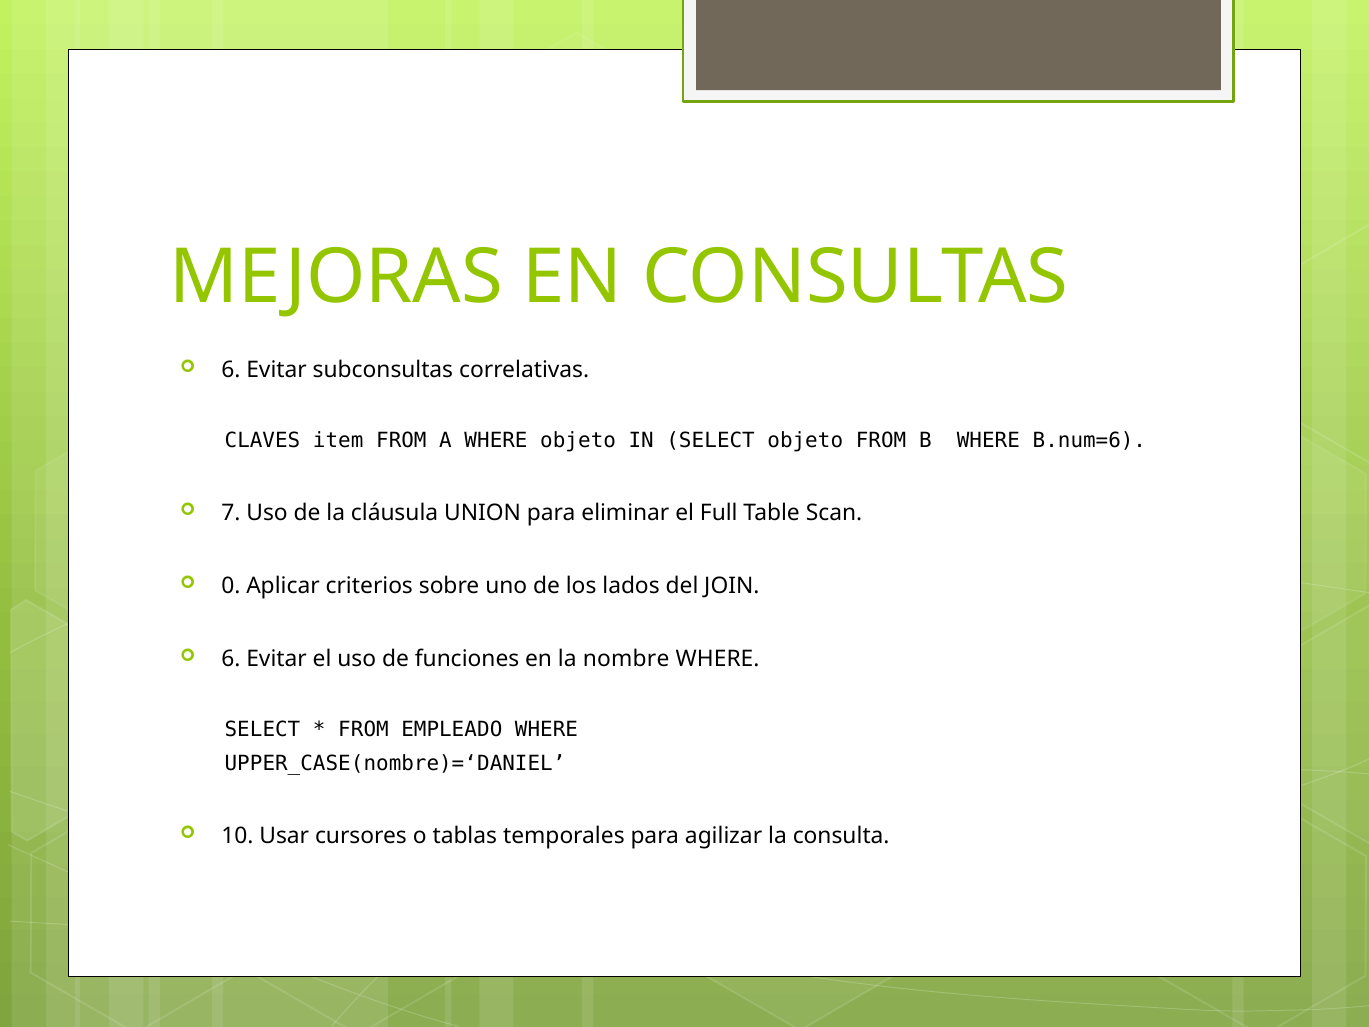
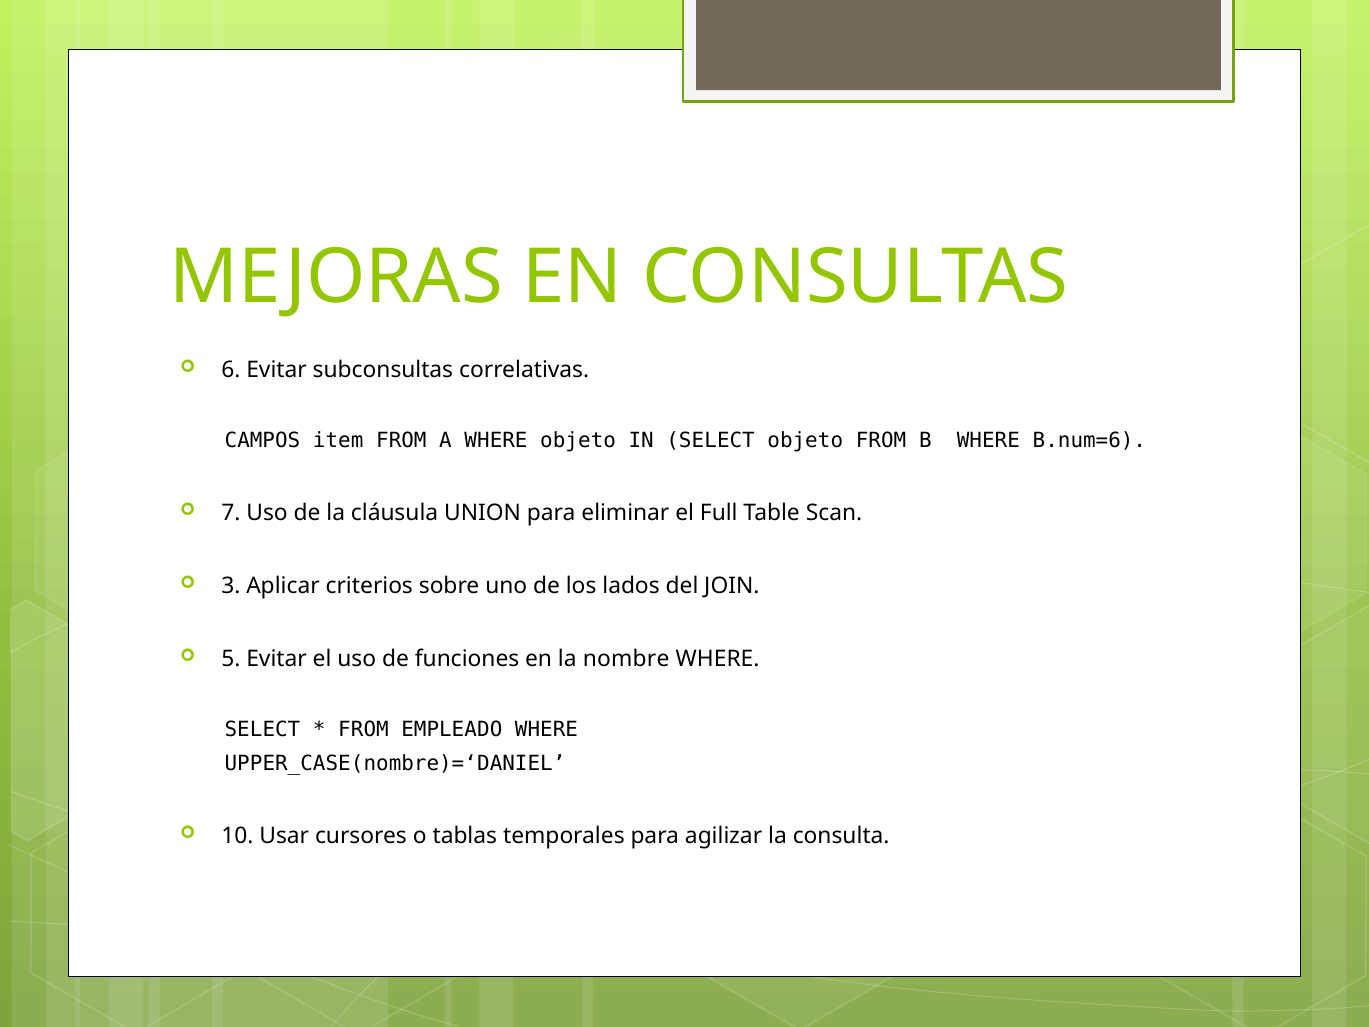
CLAVES: CLAVES -> CAMPOS (262, 441)
0: 0 -> 3 (231, 586)
6: 6 -> 5 (231, 659)
